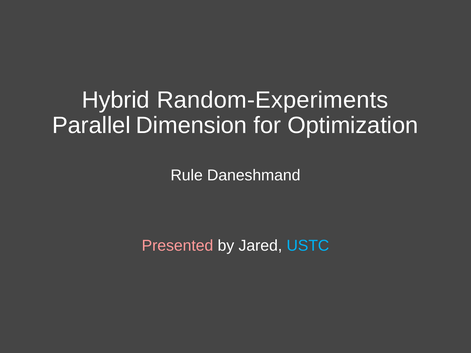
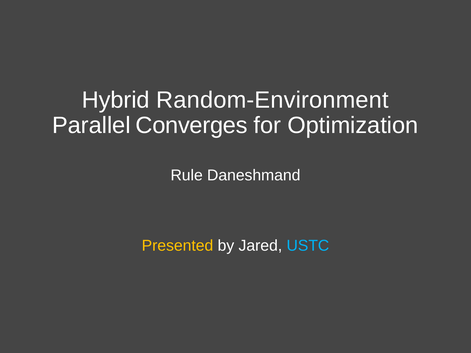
Random-Experiments: Random-Experiments -> Random-Environment (273, 100)
Dimension: Dimension -> Converges (192, 126)
Presented colour: pink -> yellow (177, 246)
